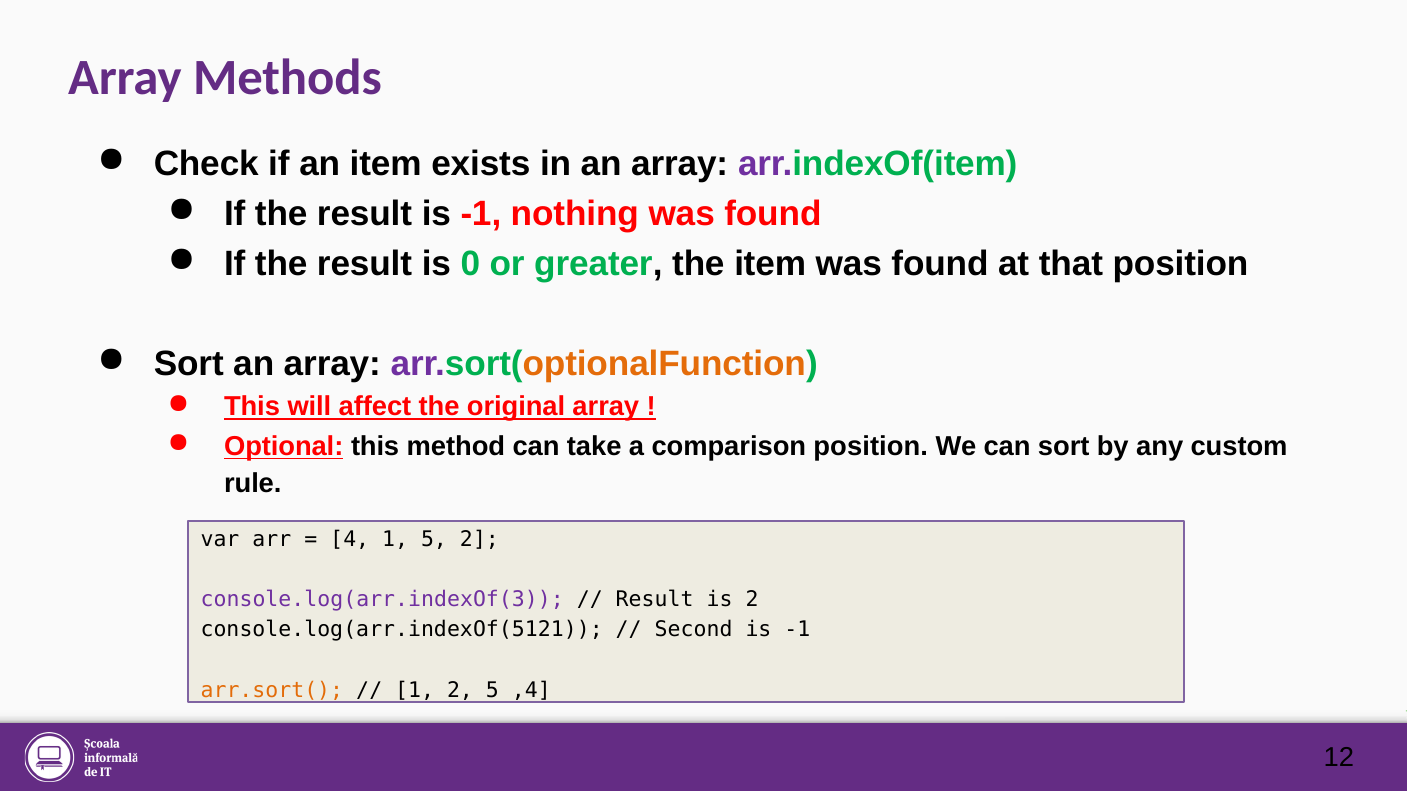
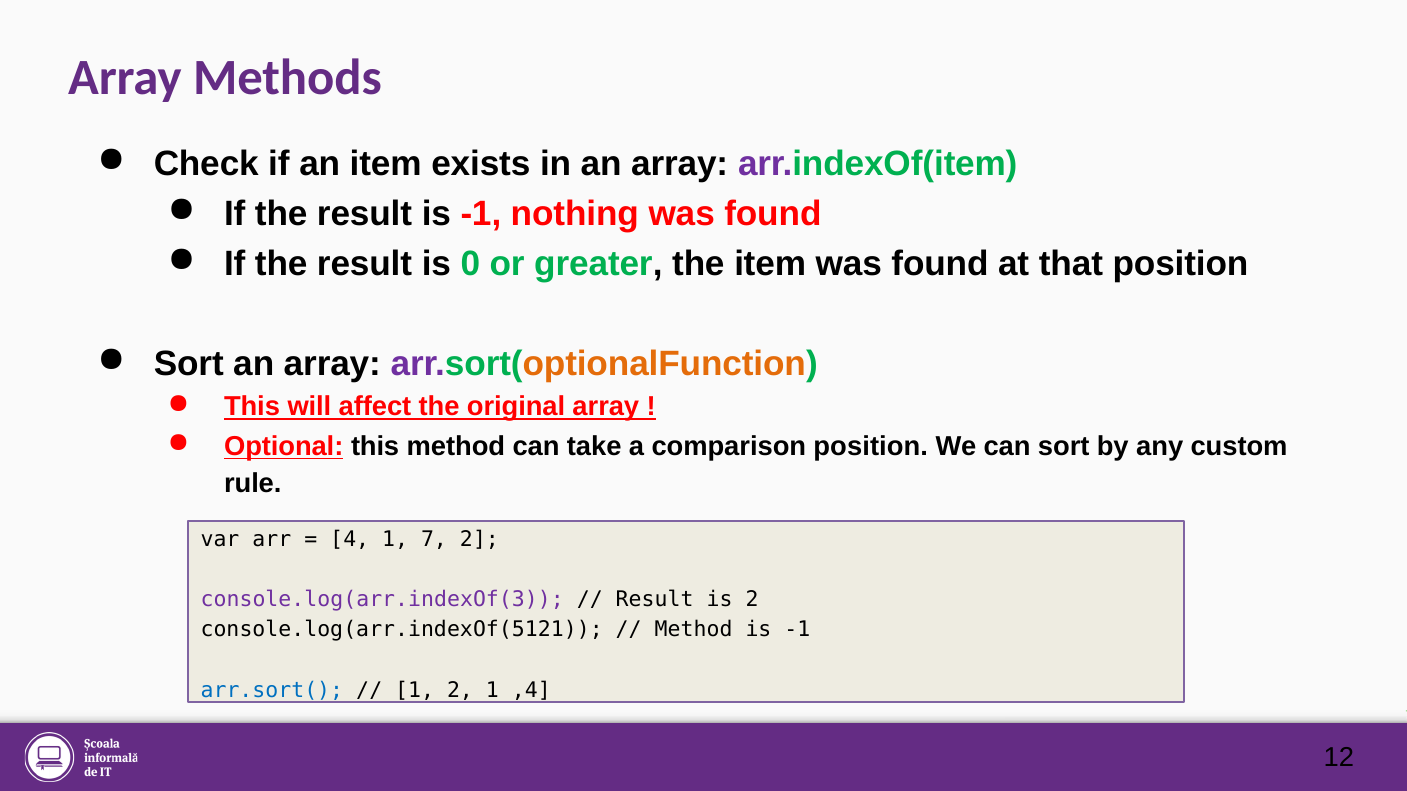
1 5: 5 -> 7 (434, 540)
Second: Second -> Method (694, 630)
arr.sort( colour: orange -> blue (272, 691)
2 5: 5 -> 1 (492, 691)
